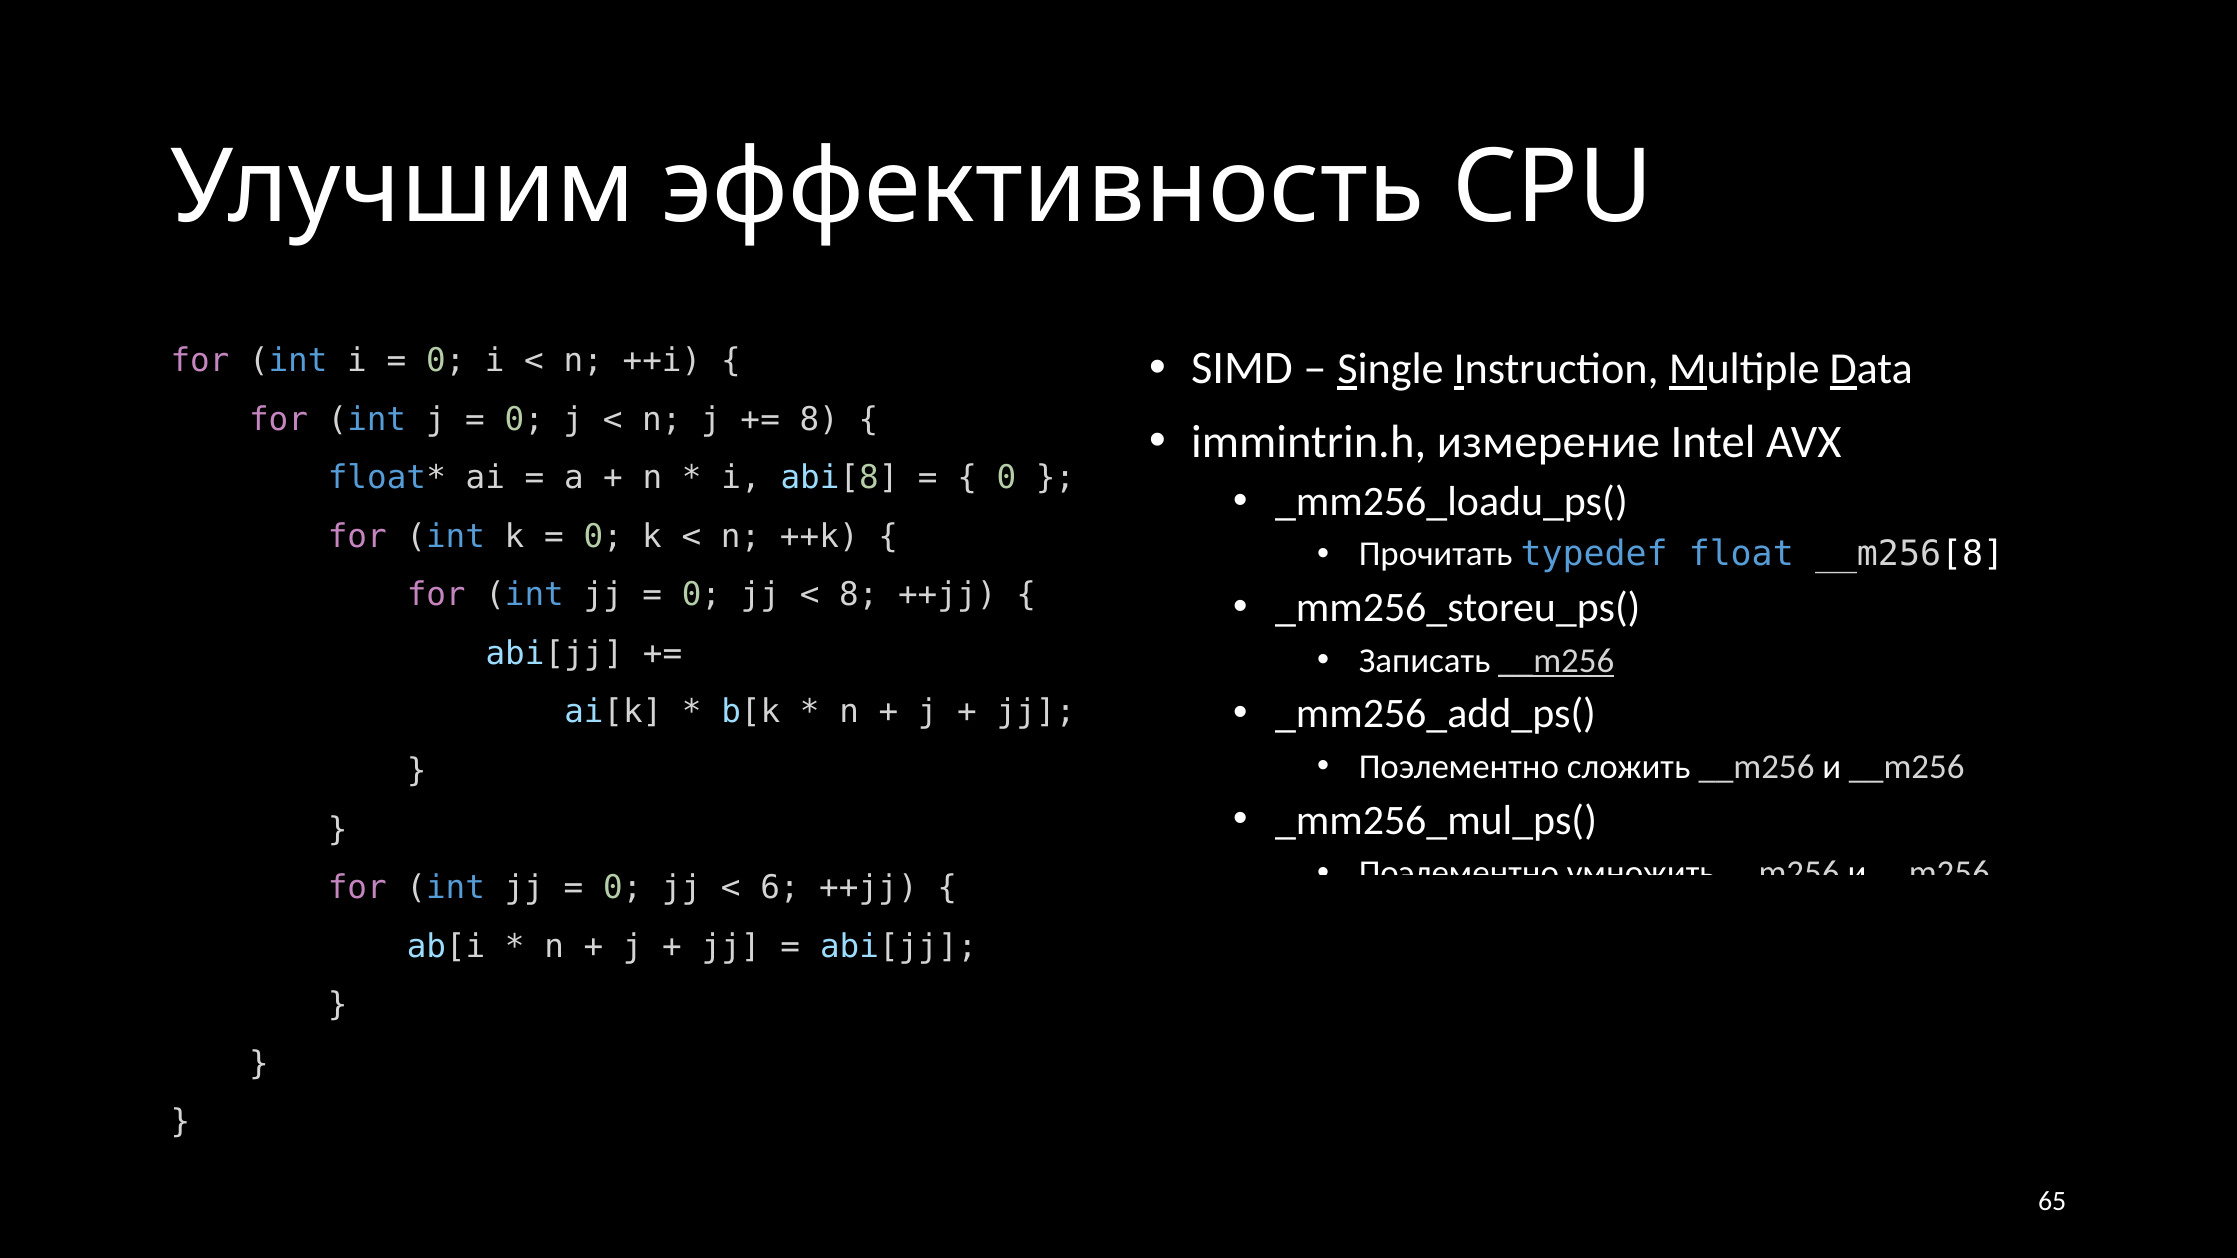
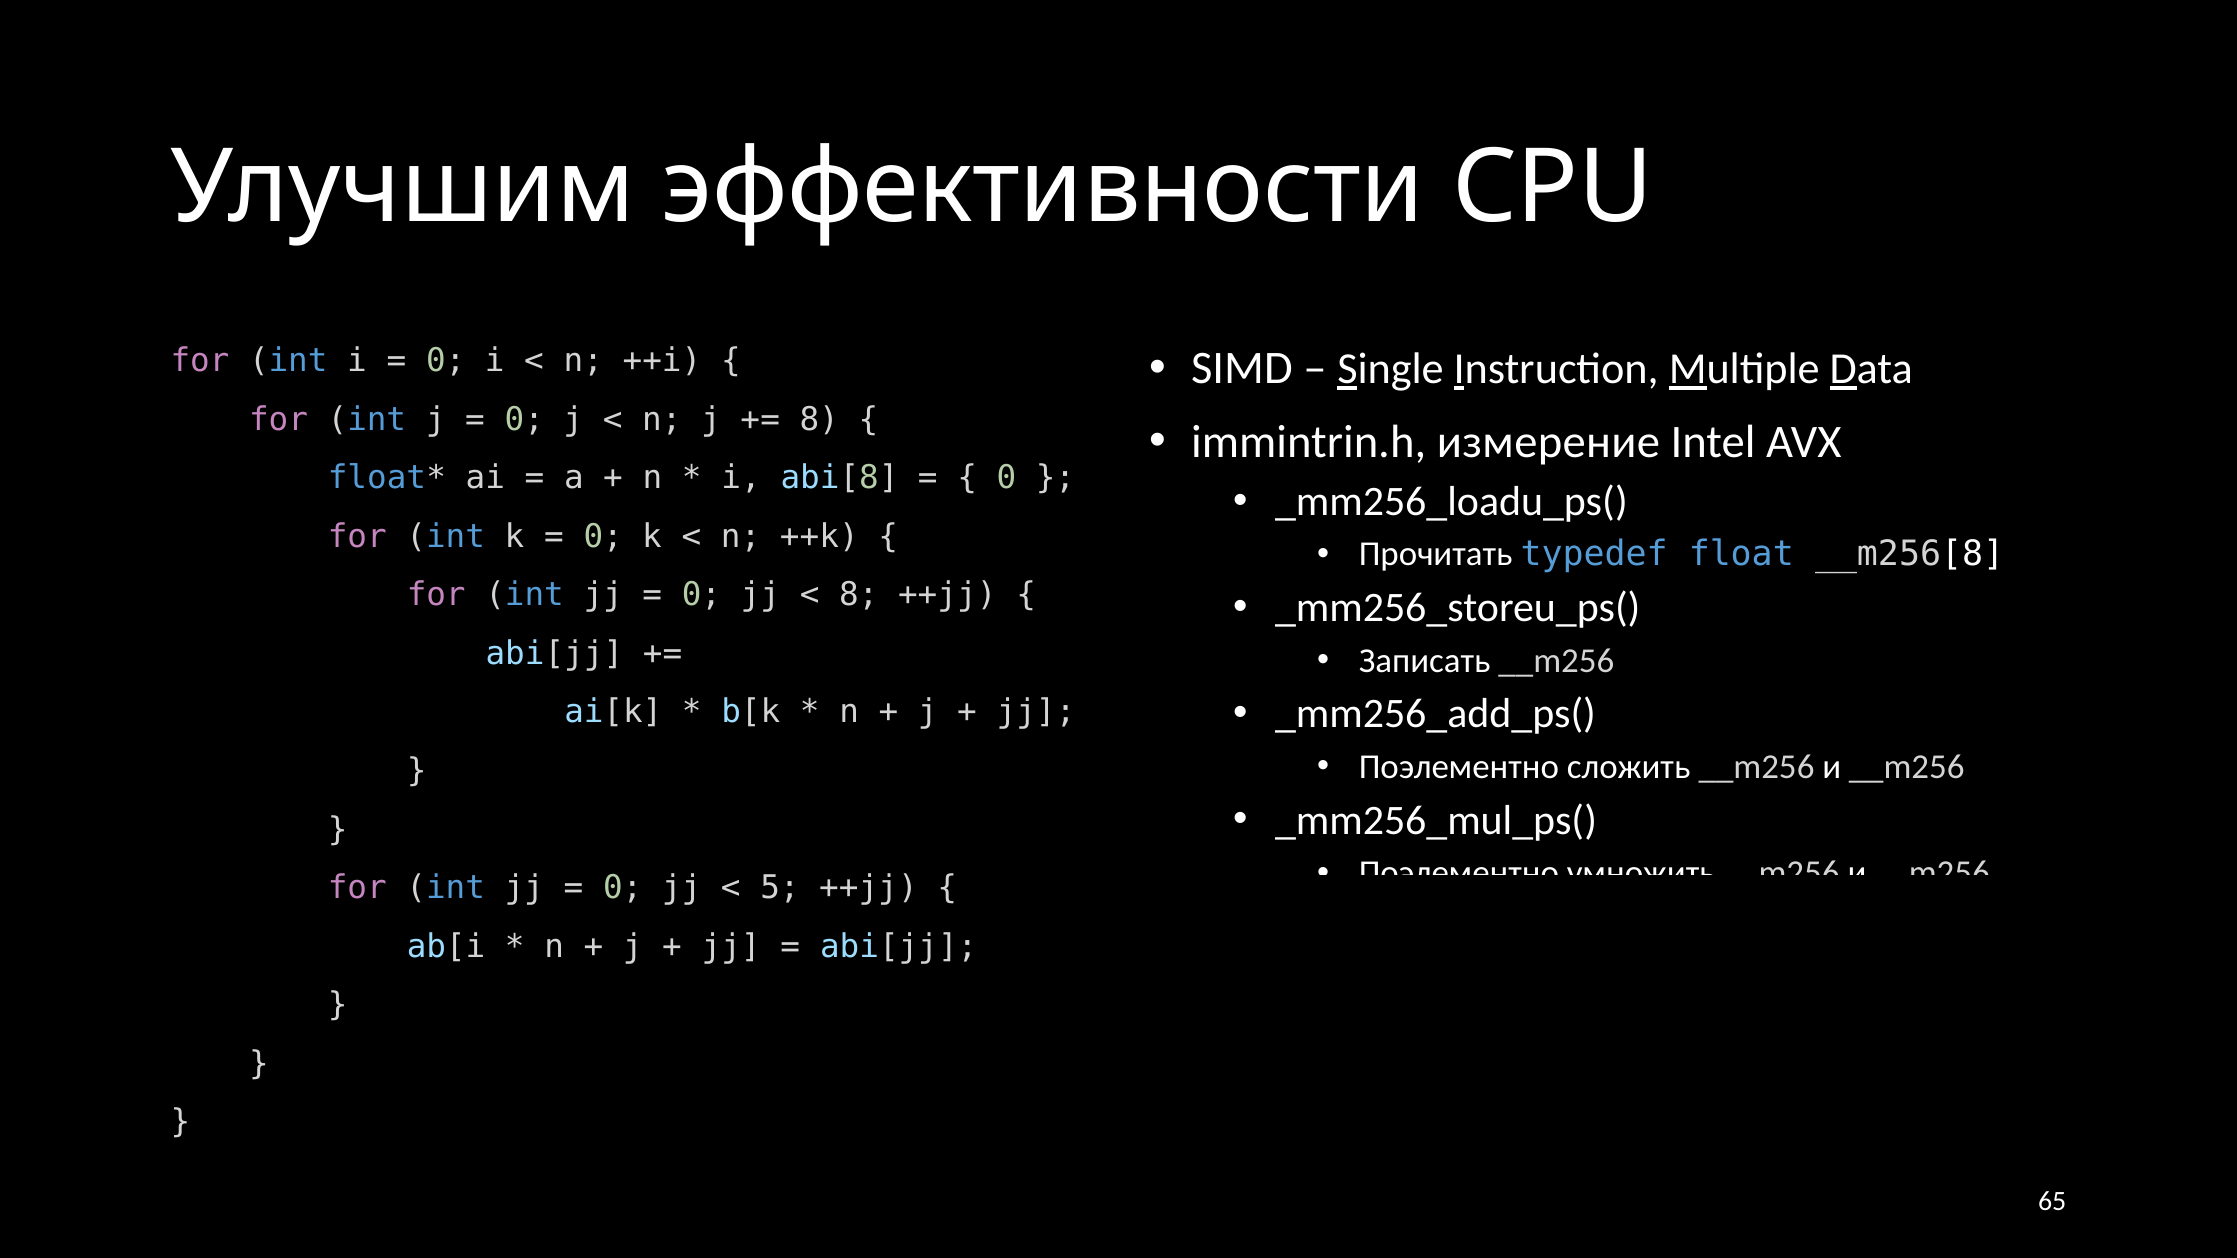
эффективность: эффективность -> эффективности (1043, 188)
__m256 underline: present -> none (1556, 661)
6: 6 -> 5 (780, 888)
